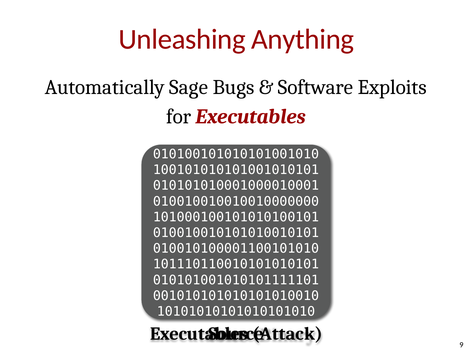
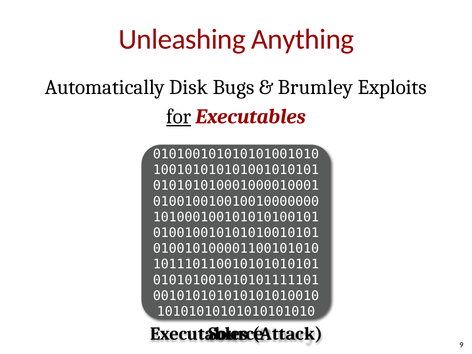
Sage: Sage -> Disk (189, 87)
Software: Software -> Brumley (315, 87)
for underline: none -> present (179, 117)
